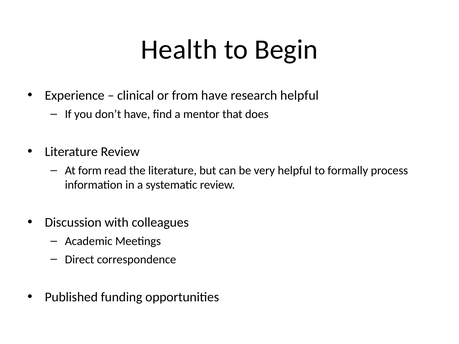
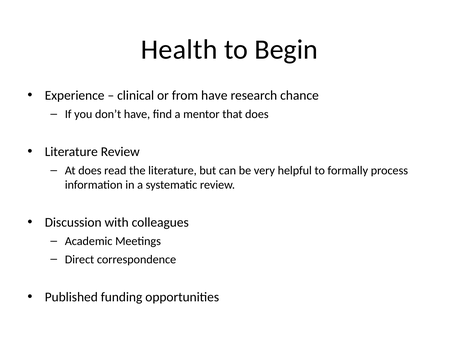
research helpful: helpful -> chance (299, 95)
At form: form -> does (90, 171)
